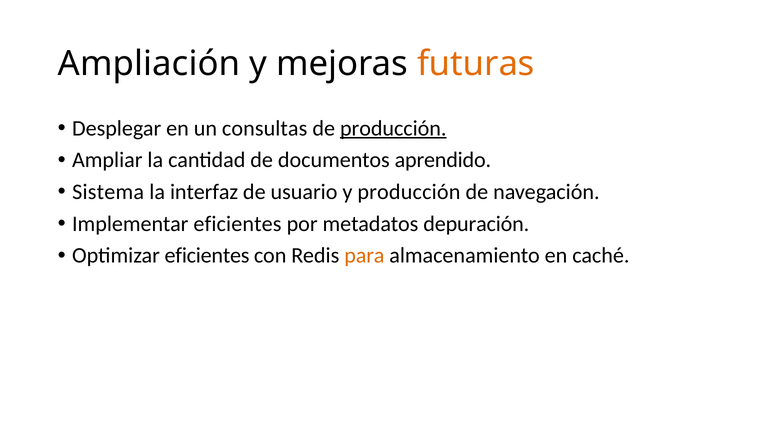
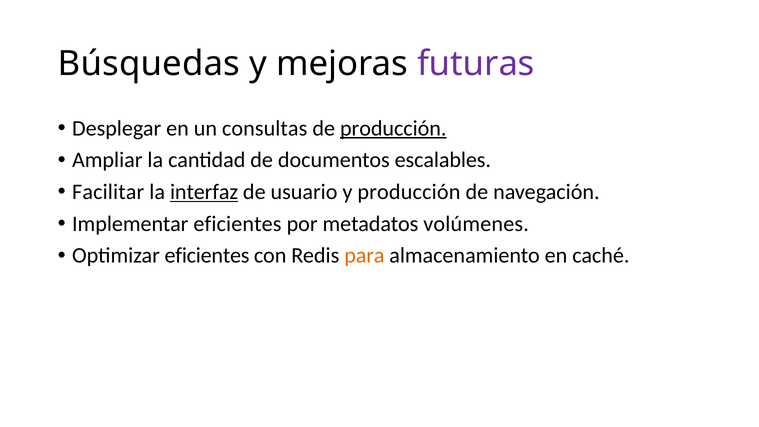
Ampliación: Ampliación -> Búsquedas (149, 64)
futuras colour: orange -> purple (476, 64)
aprendido: aprendido -> escalables (443, 160)
Sistema: Sistema -> Facilitar (108, 192)
interfaz underline: none -> present (204, 192)
depuración: depuración -> volúmenes (476, 224)
